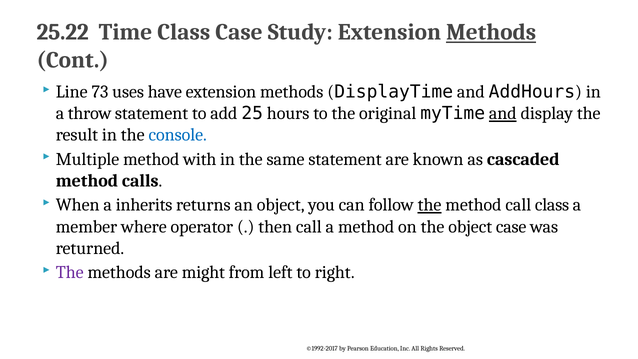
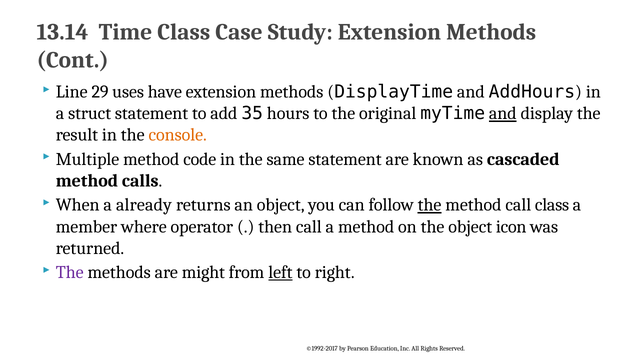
25.22: 25.22 -> 13.14 (62, 32)
Methods underline: present -> none (491, 32)
73: 73 -> 29 (100, 92)
throw: throw -> struct (90, 113)
25: 25 -> 35 (252, 113)
console colour: blue -> orange (178, 135)
with: with -> code (200, 159)
inherits: inherits -> already (144, 205)
object case: case -> icon (511, 227)
left underline: none -> present (280, 272)
